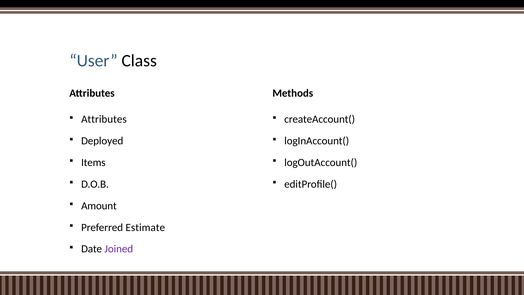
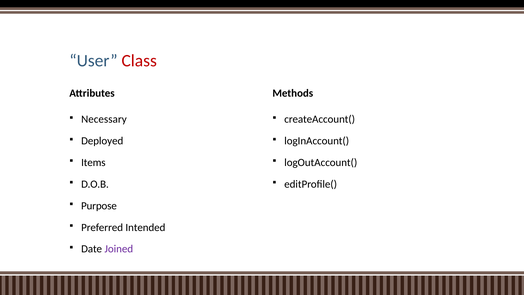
Class colour: black -> red (139, 61)
Attributes: Attributes -> Necessary (104, 119)
Amount: Amount -> Purpose (99, 206)
Estimate: Estimate -> Intended (145, 227)
